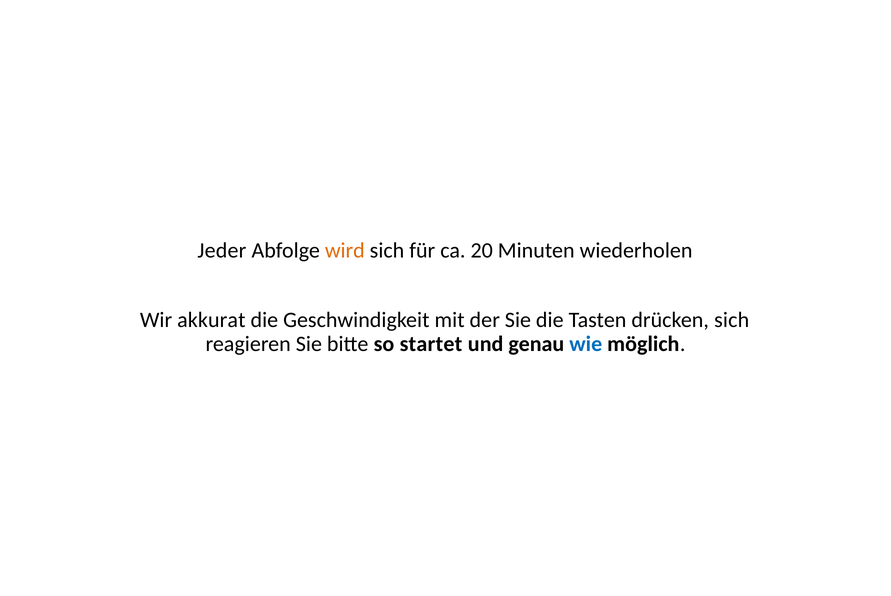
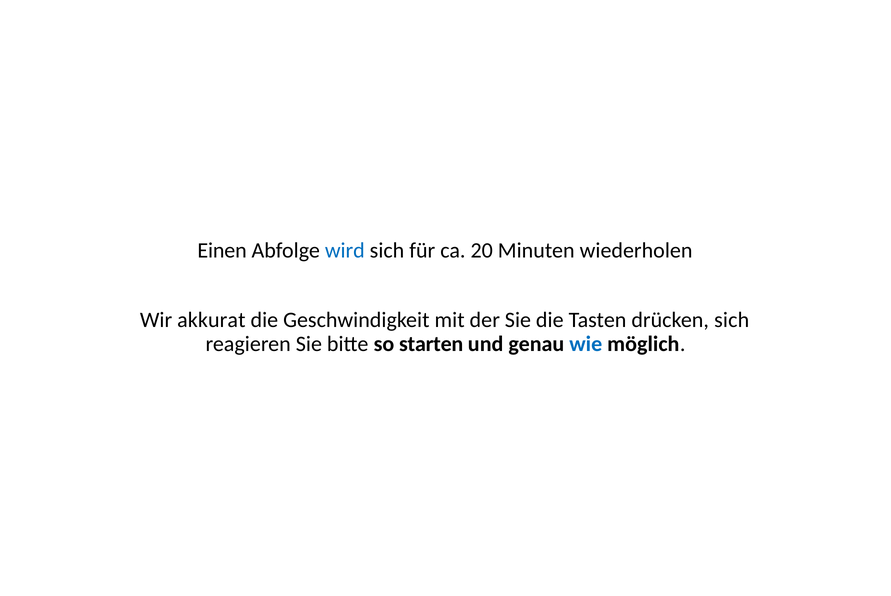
Jeder: Jeder -> Einen (222, 250)
wird colour: orange -> blue (345, 250)
startet: startet -> starten (431, 344)
